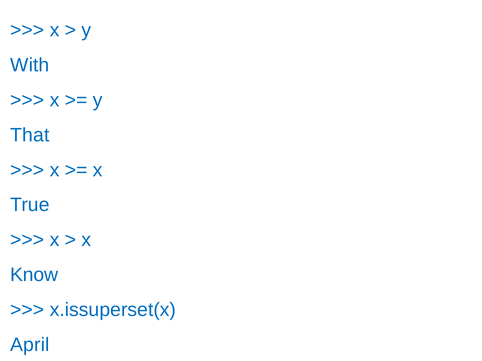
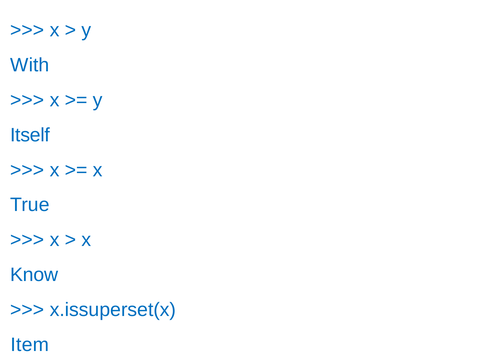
That: That -> Itself (30, 135)
April: April -> Item (30, 345)
